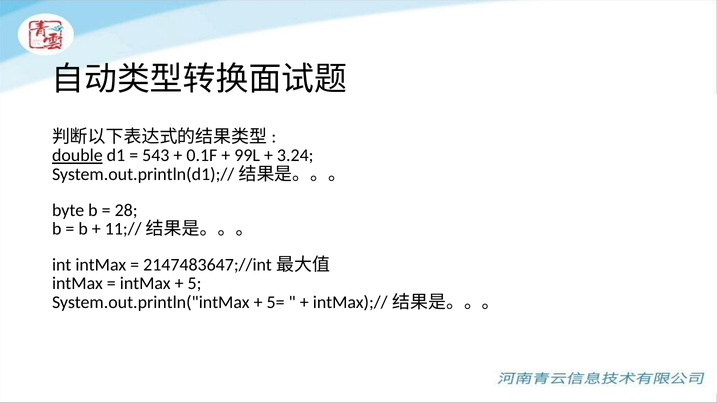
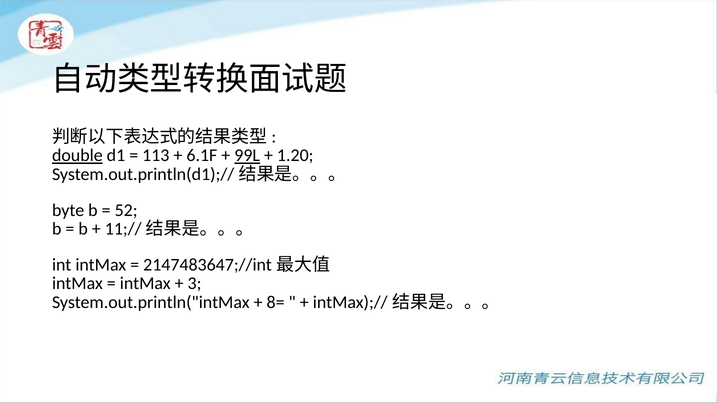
543: 543 -> 113 (156, 156)
0.1F: 0.1F -> 6.1F (202, 156)
99L underline: none -> present (247, 156)
3.24: 3.24 -> 1.20 (295, 156)
28: 28 -> 52 (126, 210)
5: 5 -> 3 (195, 284)
5=: 5= -> 8= (276, 302)
